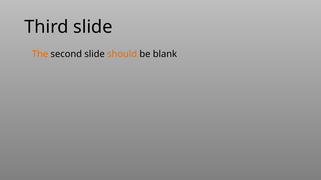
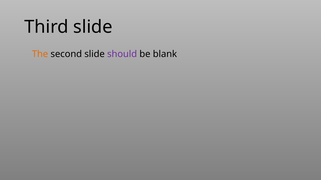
should colour: orange -> purple (122, 54)
